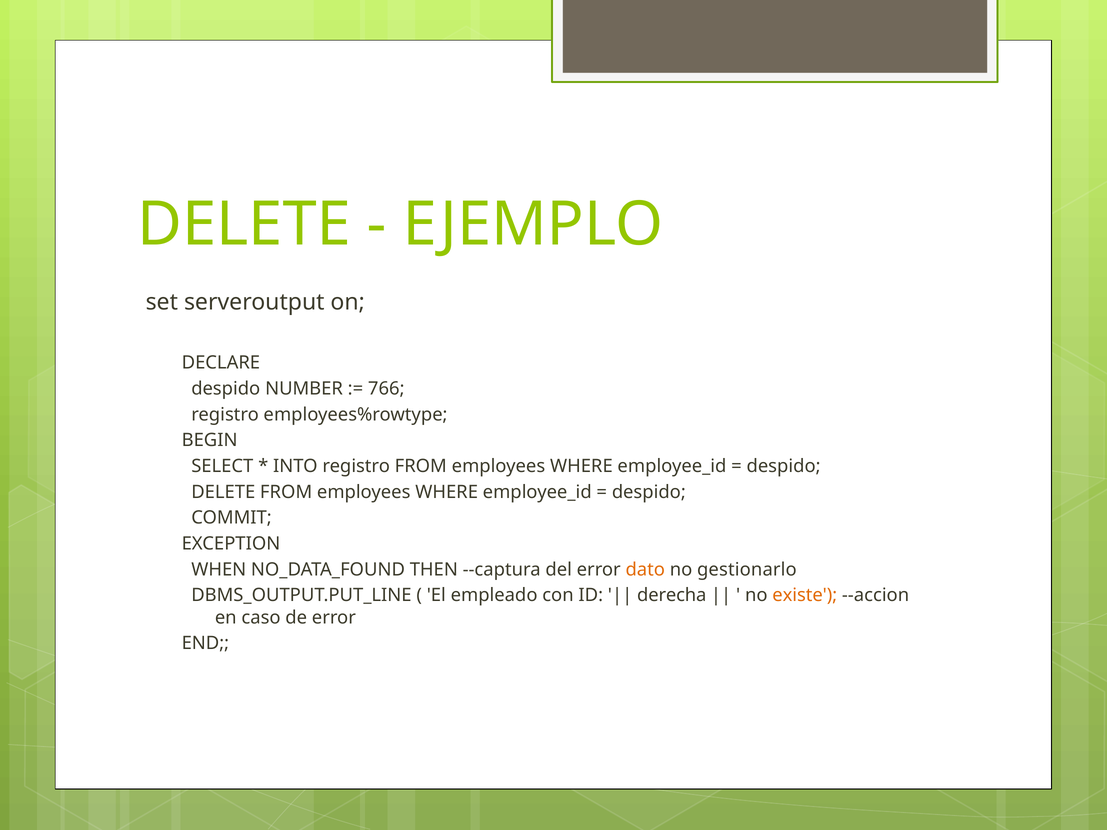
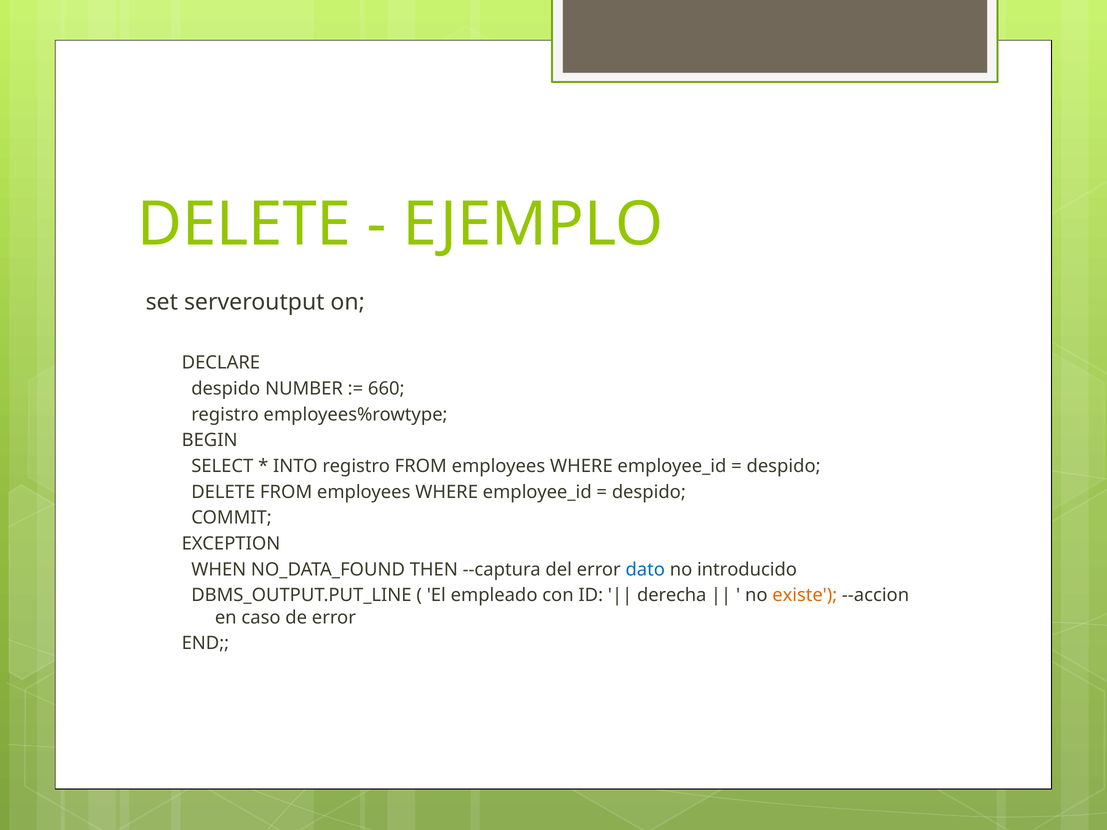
766: 766 -> 660 (386, 389)
dato colour: orange -> blue (645, 570)
gestionarlo: gestionarlo -> introducido (747, 570)
